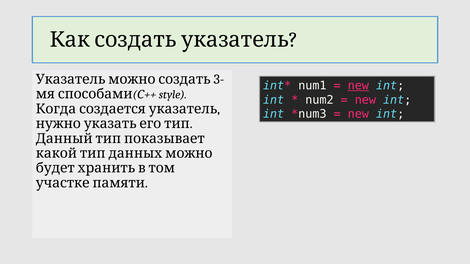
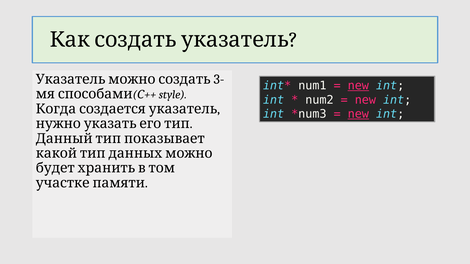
new underline: none -> present (358, 114)
